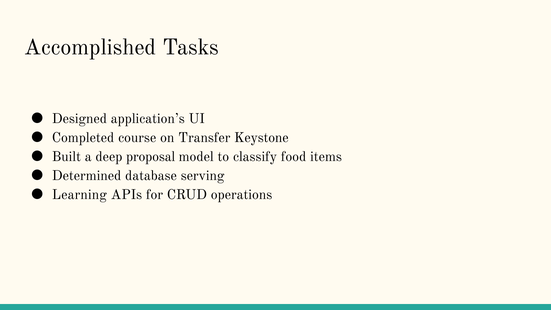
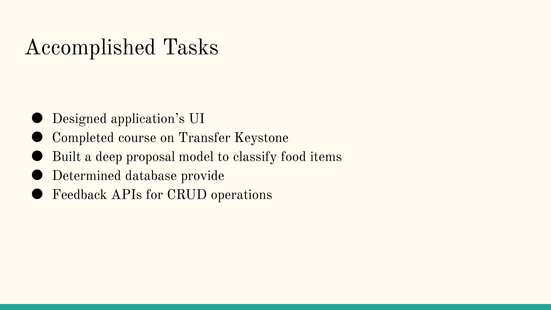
serving: serving -> provide (203, 176)
Learning: Learning -> Feedback (79, 195)
